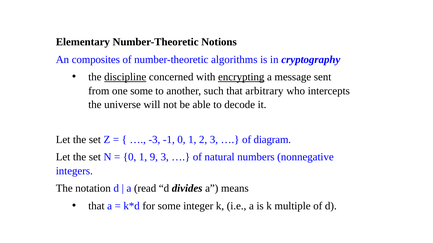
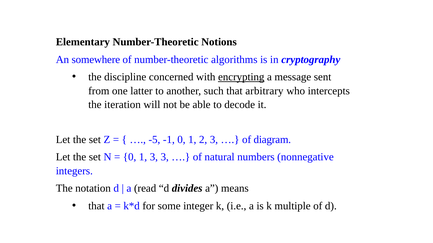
composites: composites -> somewhere (96, 60)
discipline underline: present -> none (125, 77)
one some: some -> latter (141, 91)
universe: universe -> iteration (123, 105)
-3: -3 -> -5 (154, 140)
1 9: 9 -> 3 (154, 157)
